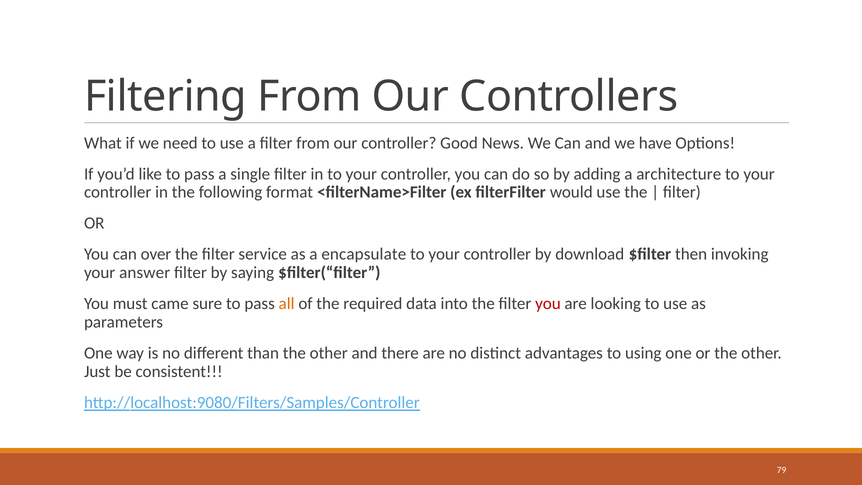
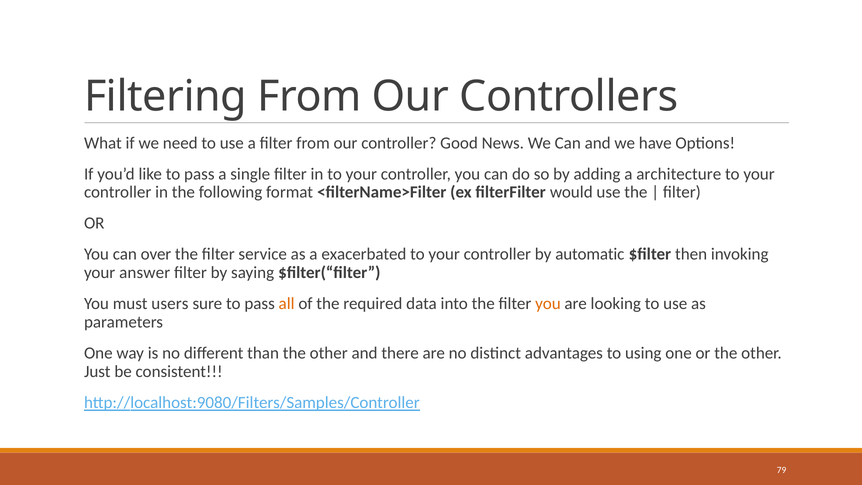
encapsulate: encapsulate -> exacerbated (364, 254)
download: download -> automatic (590, 254)
came: came -> users (170, 304)
you colour: red -> orange (548, 304)
